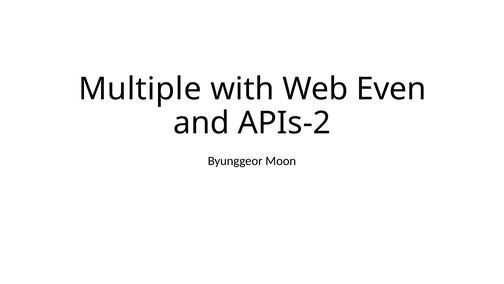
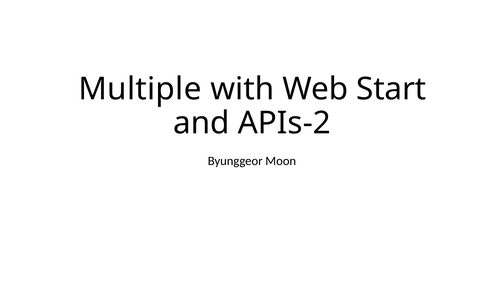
Even: Even -> Start (391, 89)
